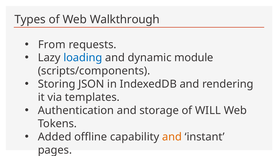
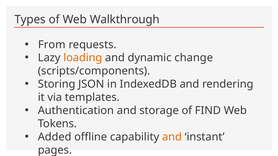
loading colour: blue -> orange (83, 58)
module: module -> change (194, 58)
WILL: WILL -> FIND (208, 111)
